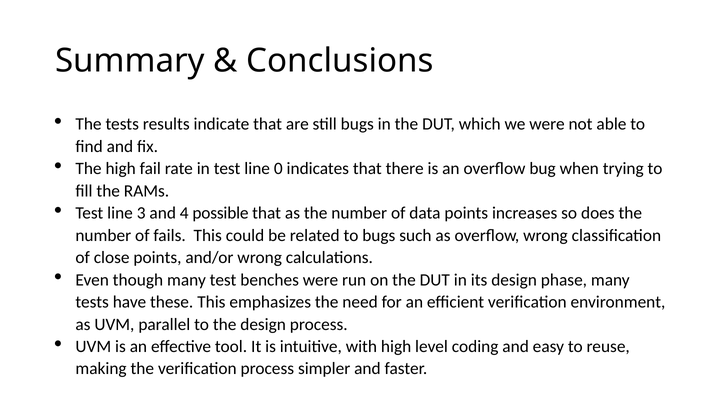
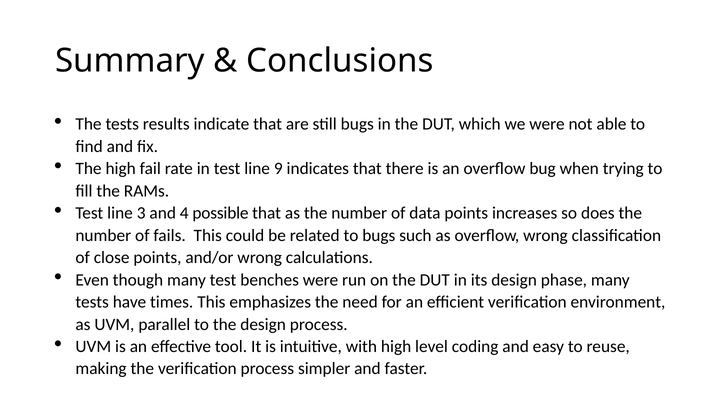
0: 0 -> 9 (278, 168)
these: these -> times (172, 302)
